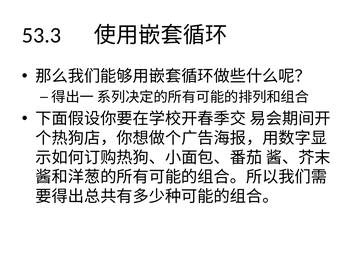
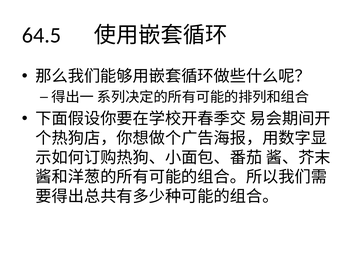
53.3: 53.3 -> 64.5 (42, 35)
